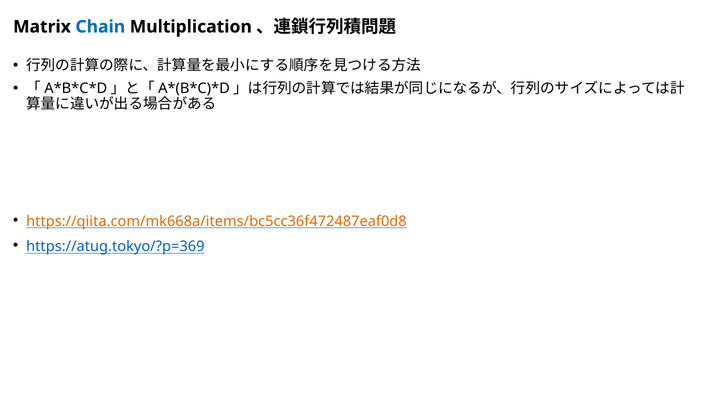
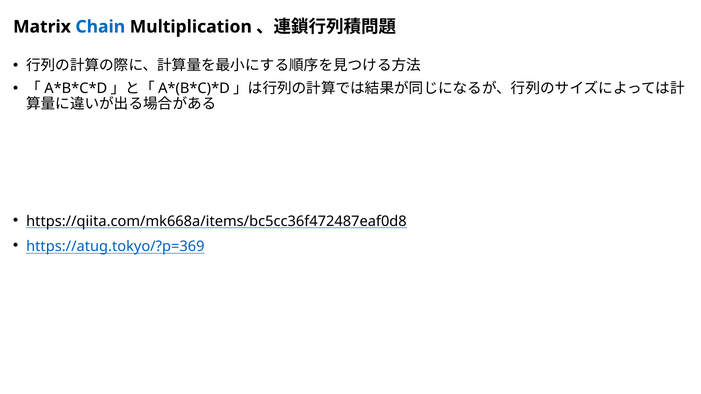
https://qiita.com/mk668a/items/bc5cc36f472487eaf0d8 colour: orange -> black (216, 221)
